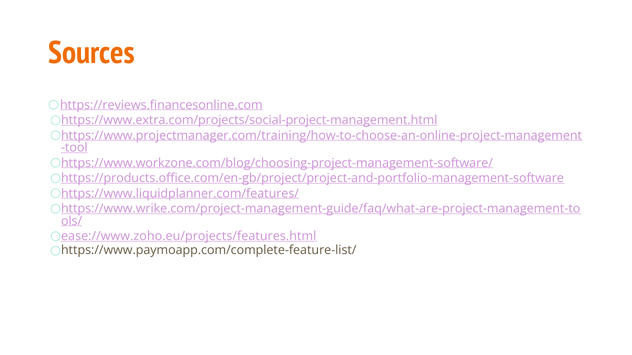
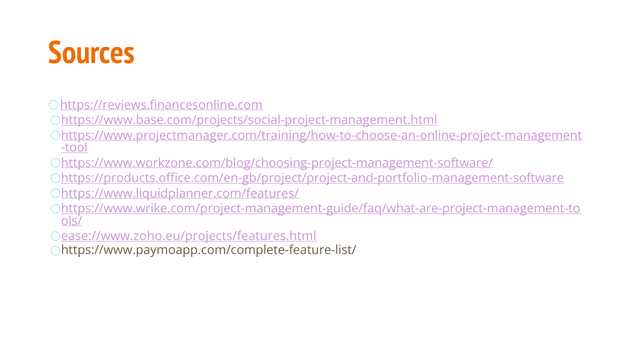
https://www.extra.com/projects/social-project-management.html: https://www.extra.com/projects/social-project-management.html -> https://www.base.com/projects/social-project-management.html (249, 120)
